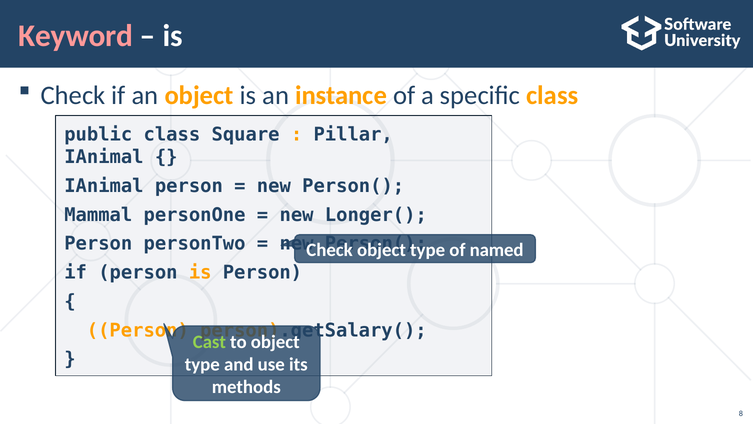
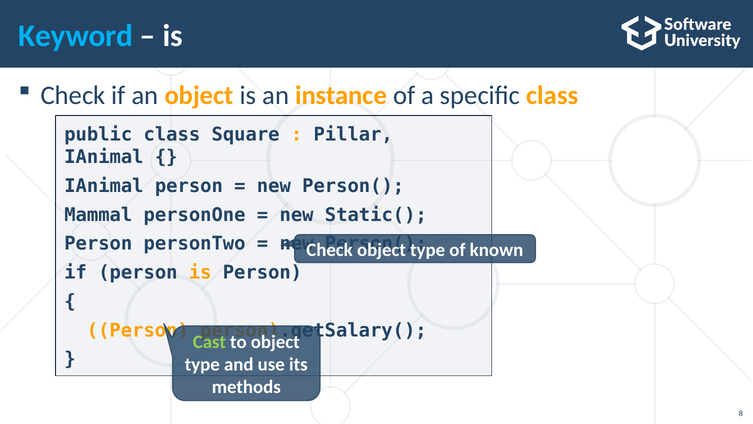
Keyword colour: pink -> light blue (76, 36)
Longer(: Longer( -> Static( (376, 215)
named: named -> known (497, 250)
